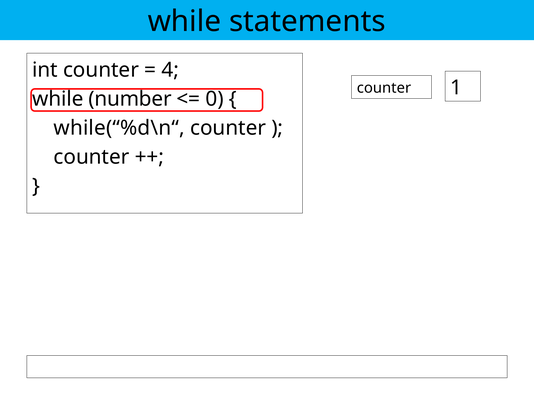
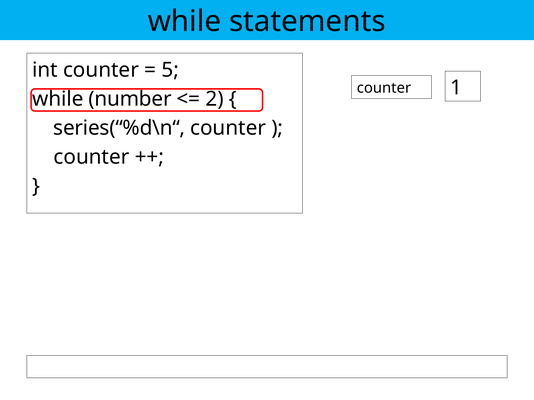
4: 4 -> 5 (170, 70)
0: 0 -> 2 (215, 99)
while(“%d\n“: while(“%d\n“ -> series(“%d\n“ (119, 128)
